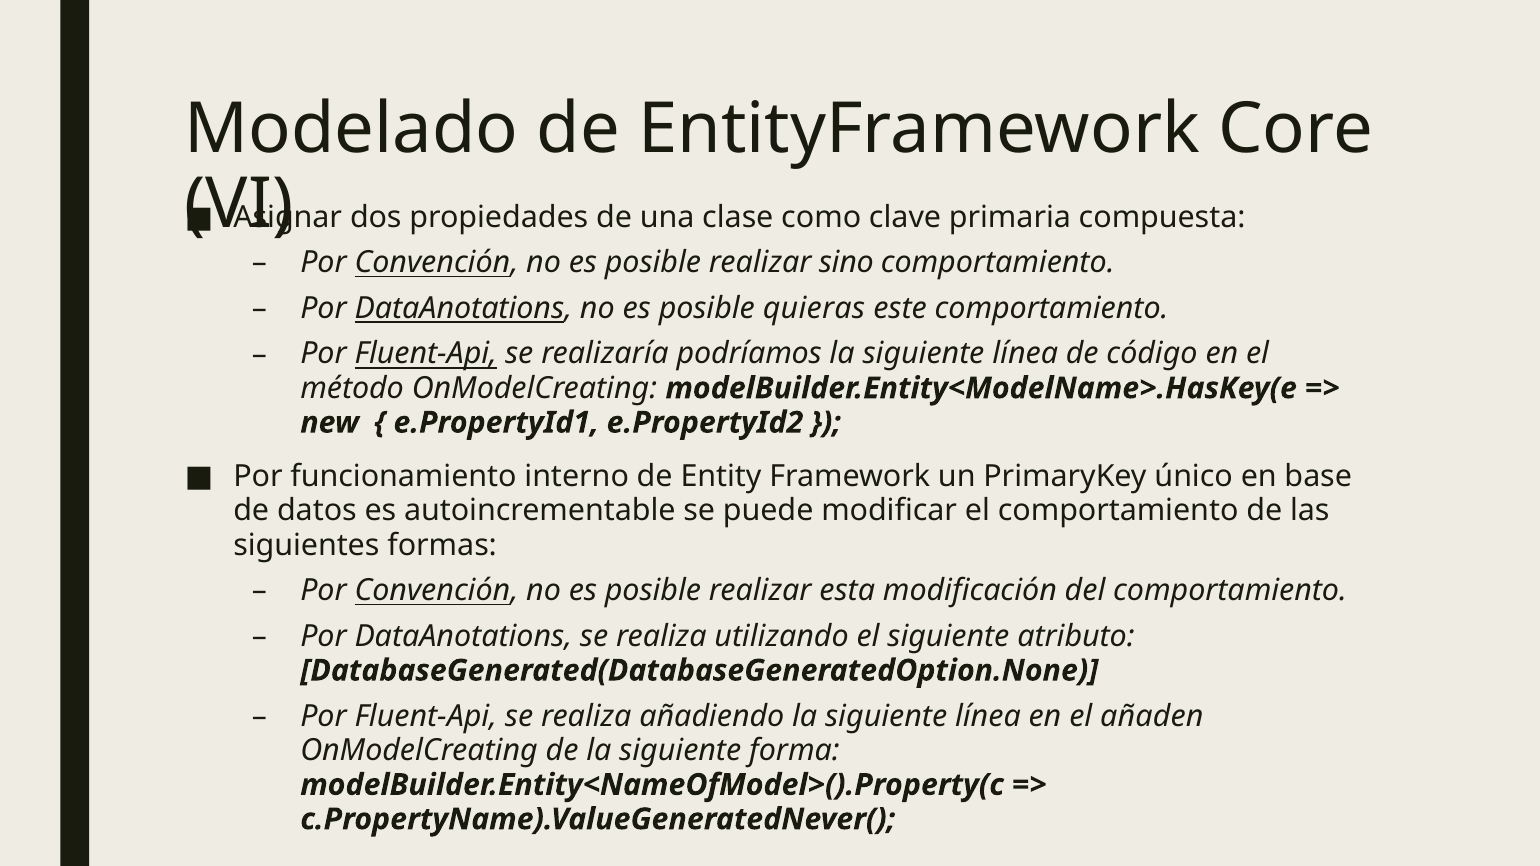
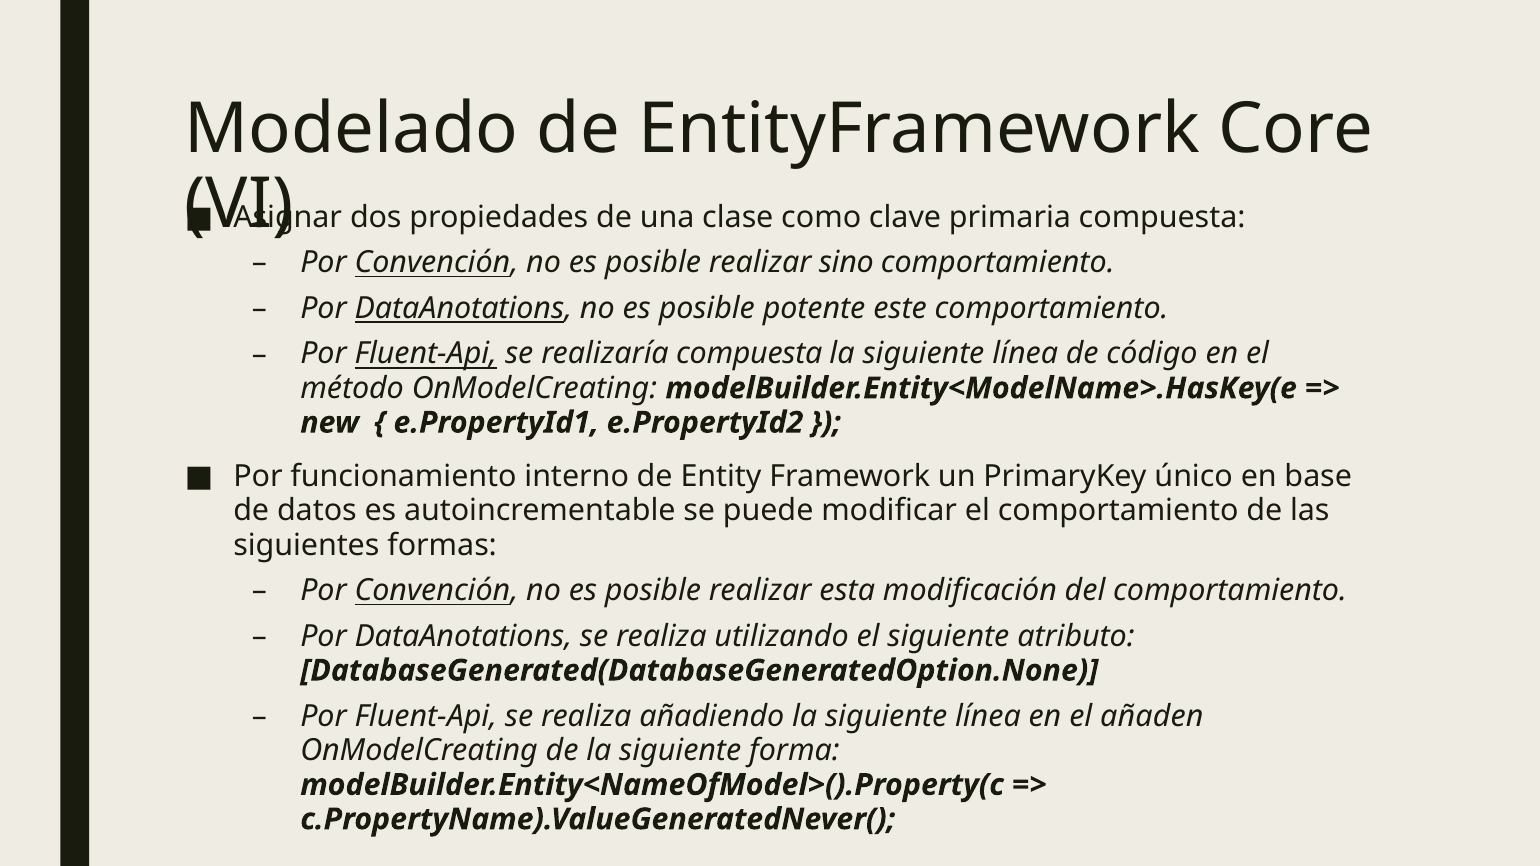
quieras: quieras -> potente (814, 308)
realizaría podríamos: podríamos -> compuesta (749, 354)
